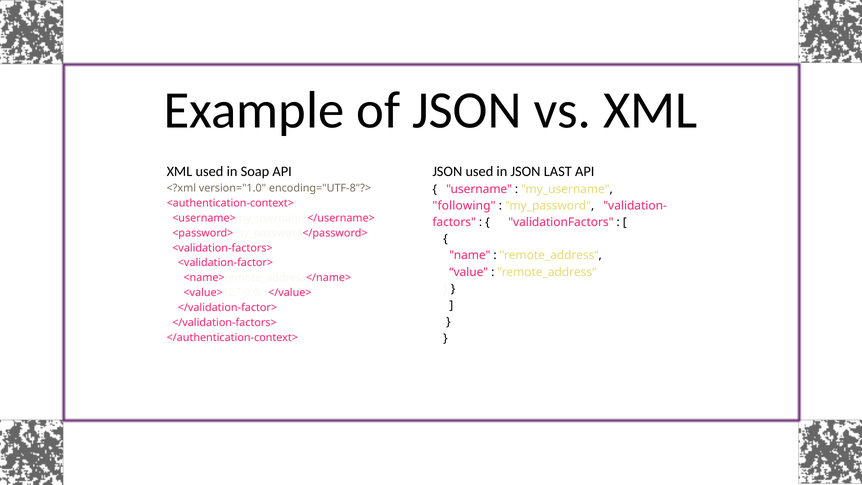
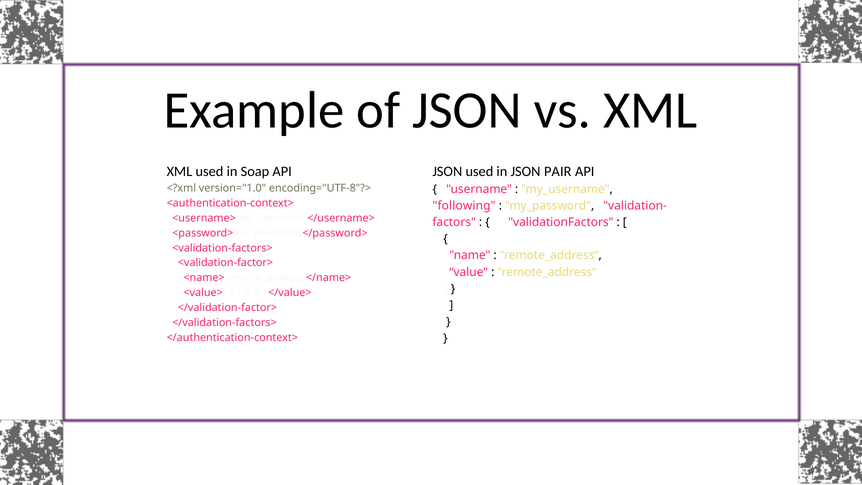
LAST: LAST -> PAIR (558, 172)
